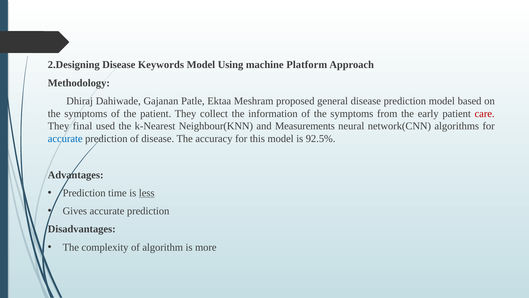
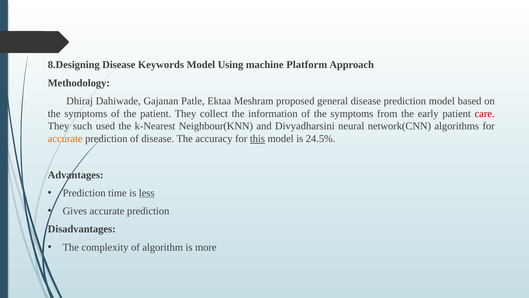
2.Designing: 2.Designing -> 8.Designing (74, 65)
final: final -> such (83, 126)
Measurements: Measurements -> Divyadharsini (305, 126)
accurate colour: blue -> orange (65, 139)
this underline: none -> present (257, 139)
92.5%: 92.5% -> 24.5% (321, 139)
